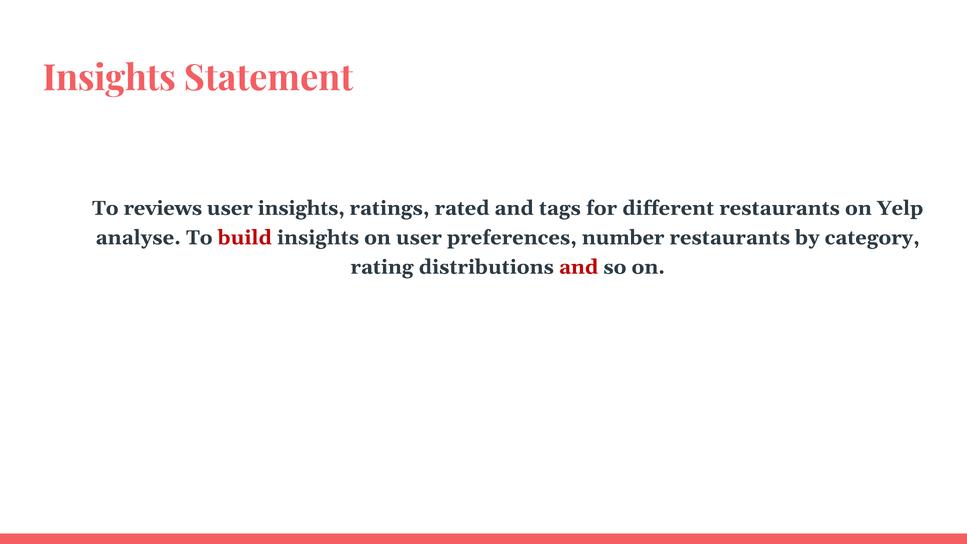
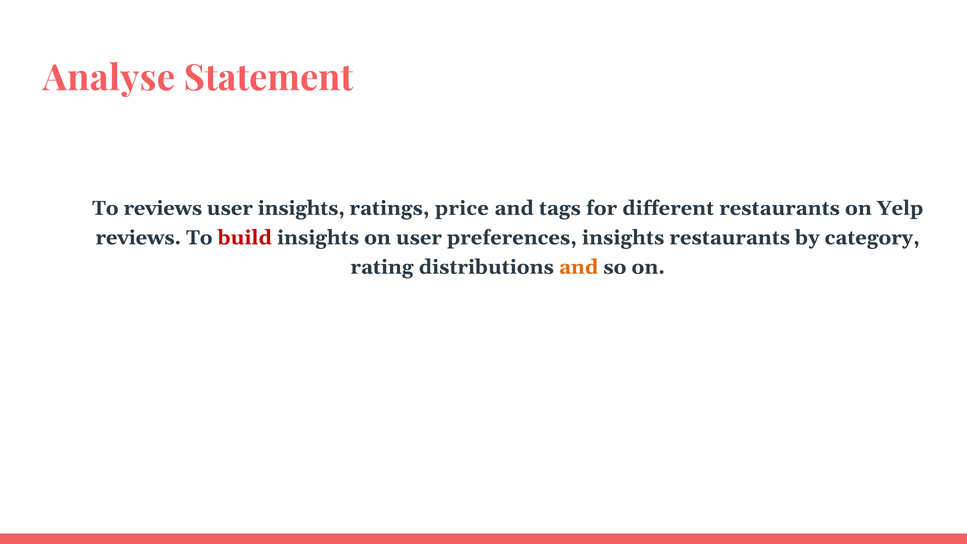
Insights: Insights -> Analyse (109, 78)
rated: rated -> price (462, 208)
analyse: analyse -> reviews (138, 238)
preferences number: number -> insights (623, 238)
and colour: red -> orange (579, 267)
